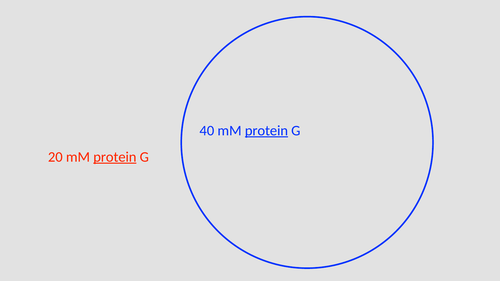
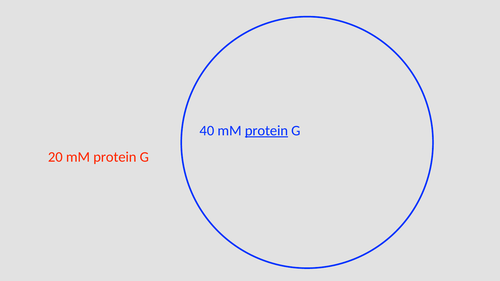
protein underline: present -> none (115, 157)
